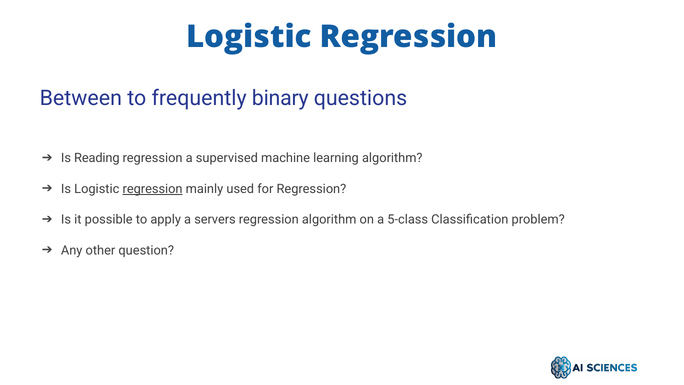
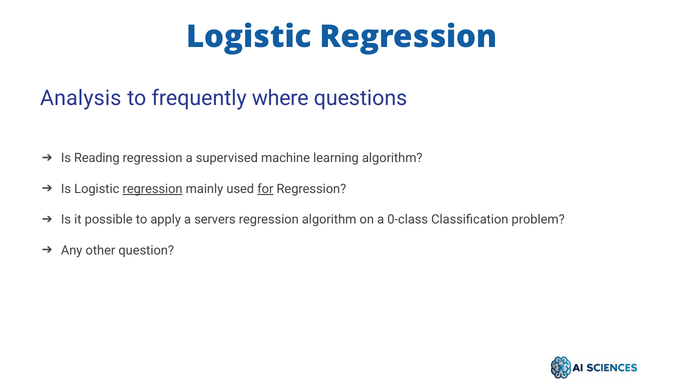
Between: Between -> Analysis (81, 98)
binary: binary -> where (280, 98)
for underline: none -> present (265, 189)
5-class: 5-class -> 0-class (408, 220)
